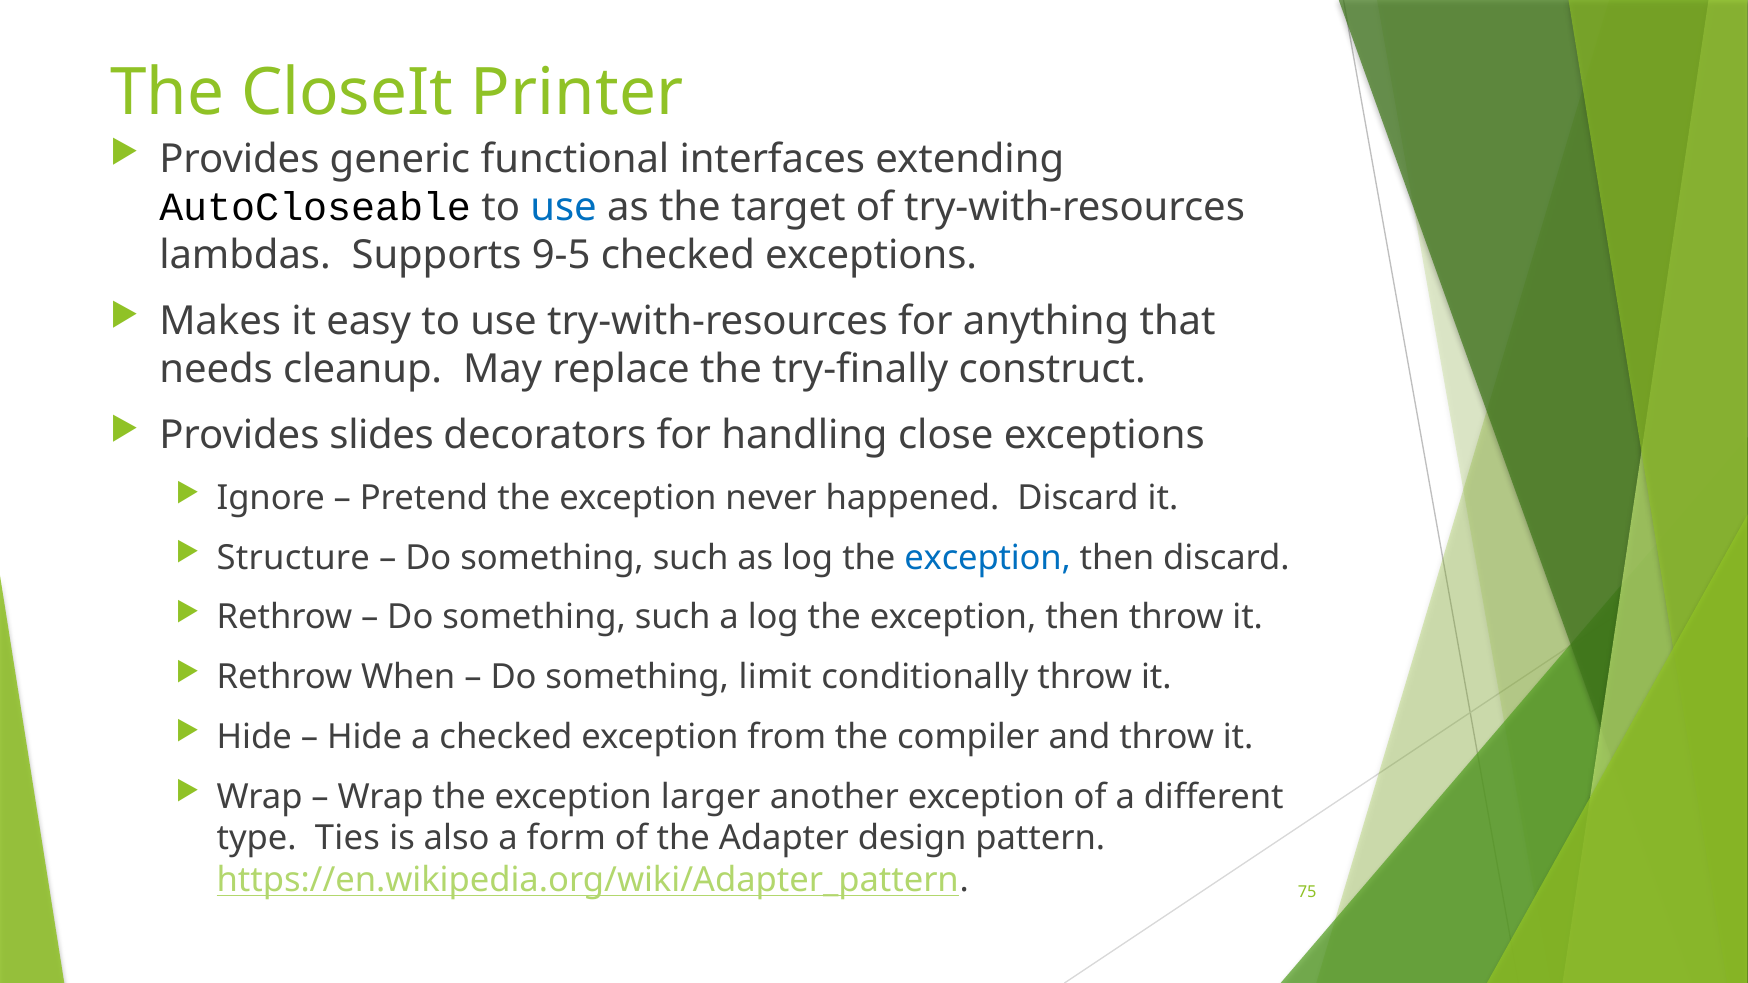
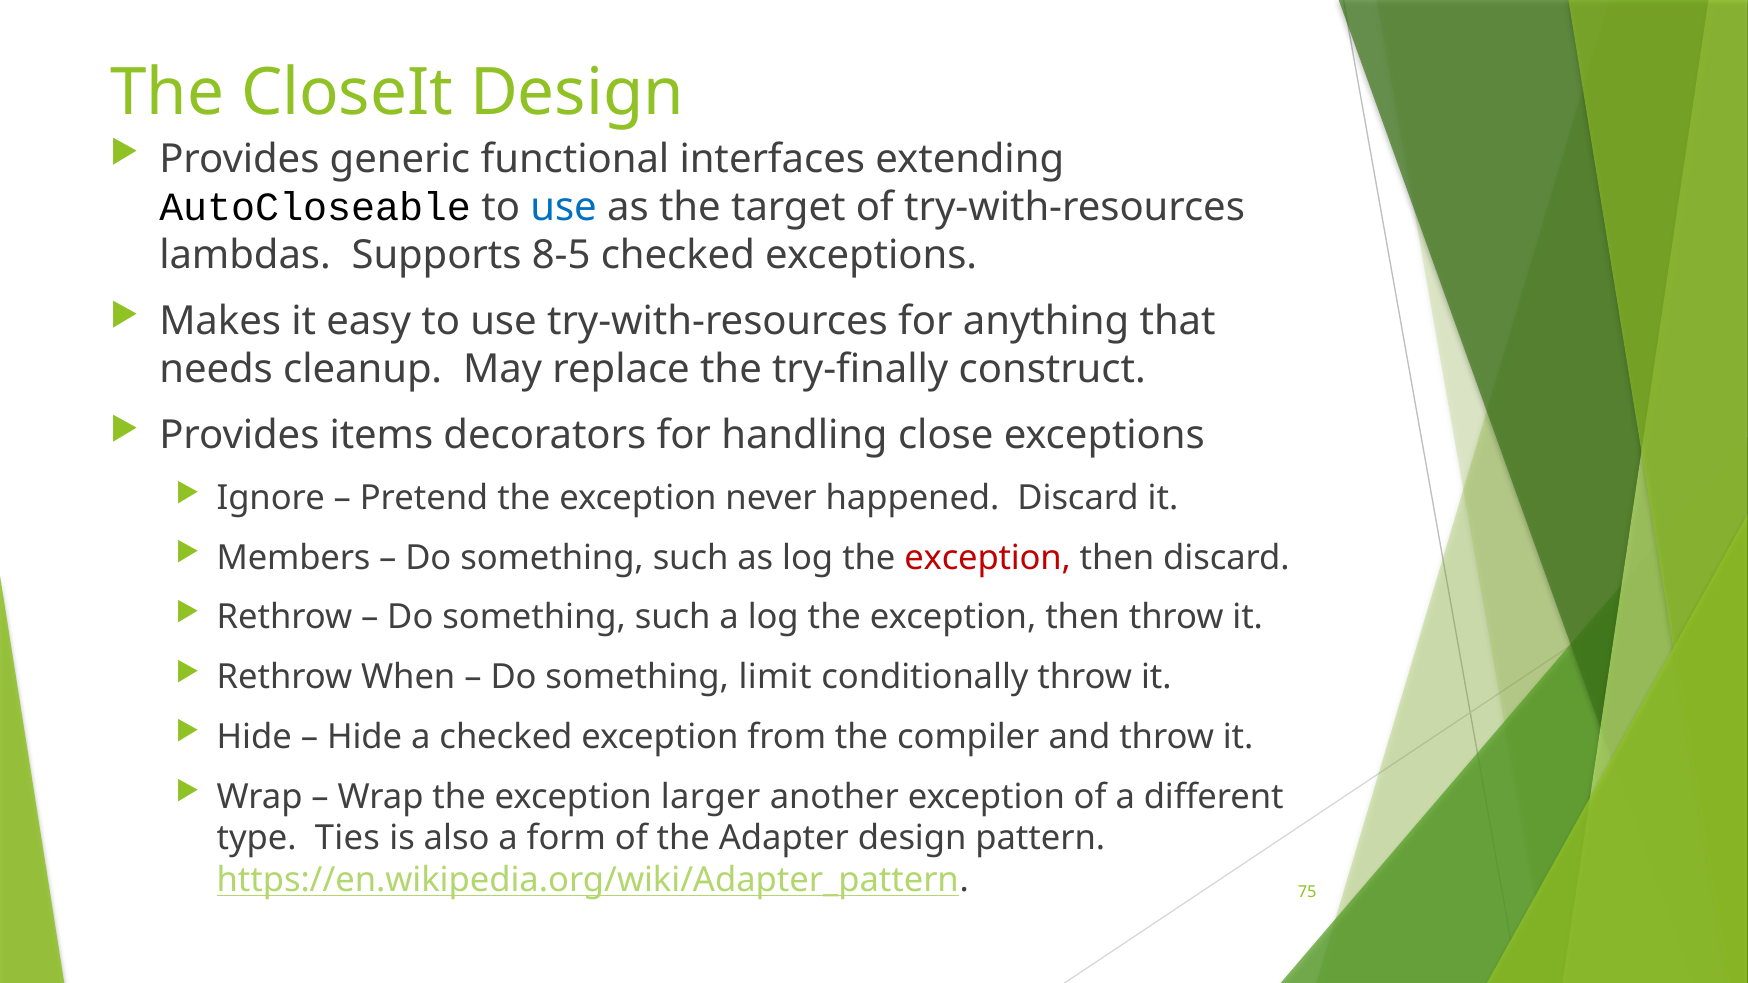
CloseIt Printer: Printer -> Design (577, 93)
9-5: 9-5 -> 8-5 (561, 255)
slides: slides -> items (381, 436)
Structure: Structure -> Members (294, 558)
exception colour: blue -> red (988, 558)
